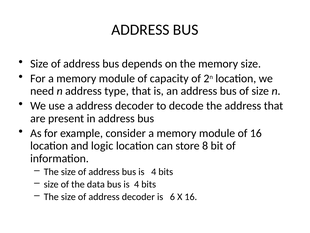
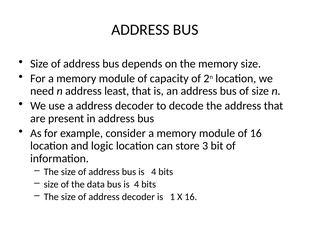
type: type -> least (117, 91)
8: 8 -> 3 (205, 146)
6: 6 -> 1 (172, 196)
